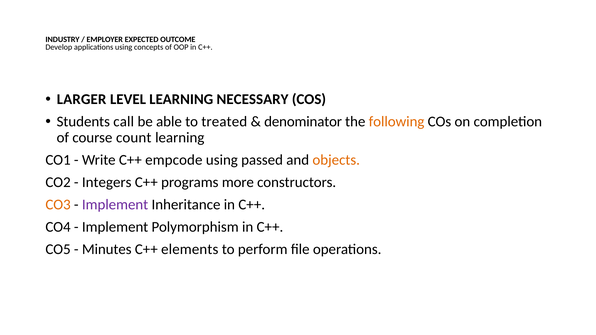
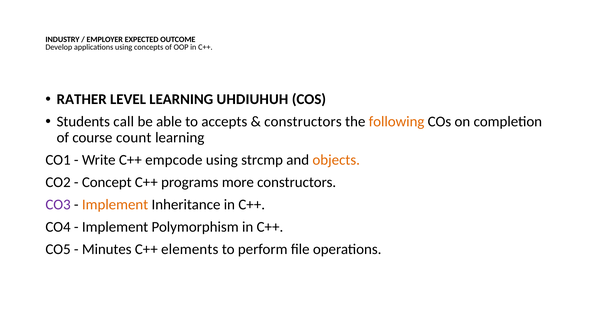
LARGER: LARGER -> RATHER (82, 99)
NECESSARY: NECESSARY -> UHDIUHUH (252, 99)
treated: treated -> accepts (224, 122)
denominator: denominator -> constructors (303, 122)
passed: passed -> strcmp (262, 160)
Integers: Integers -> Concept (107, 182)
CO3 colour: orange -> purple (58, 205)
Implement colour: purple -> orange (115, 205)
